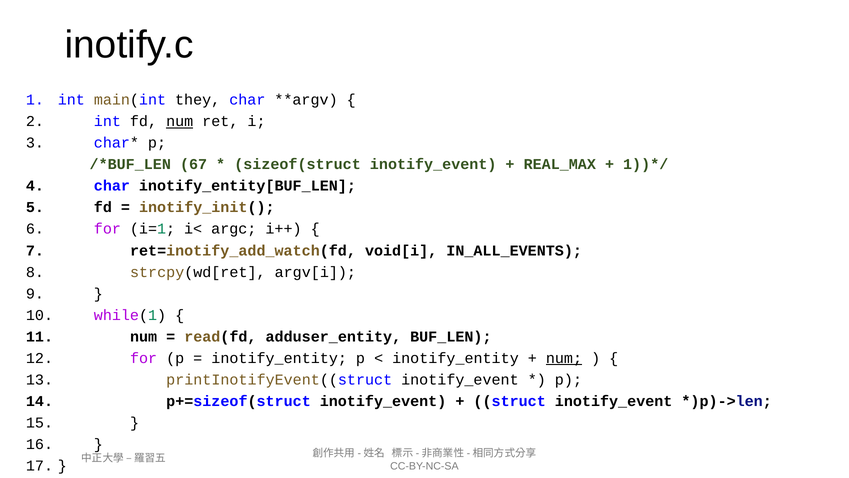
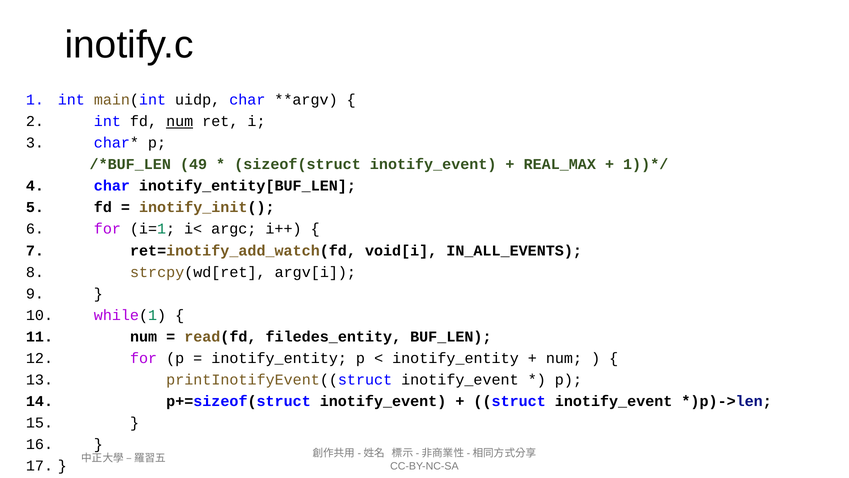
they: they -> uidp (198, 100)
67: 67 -> 49 (194, 164)
adduser_entity: adduser_entity -> filedes_entity (333, 336)
num underline: present -> none (564, 358)
